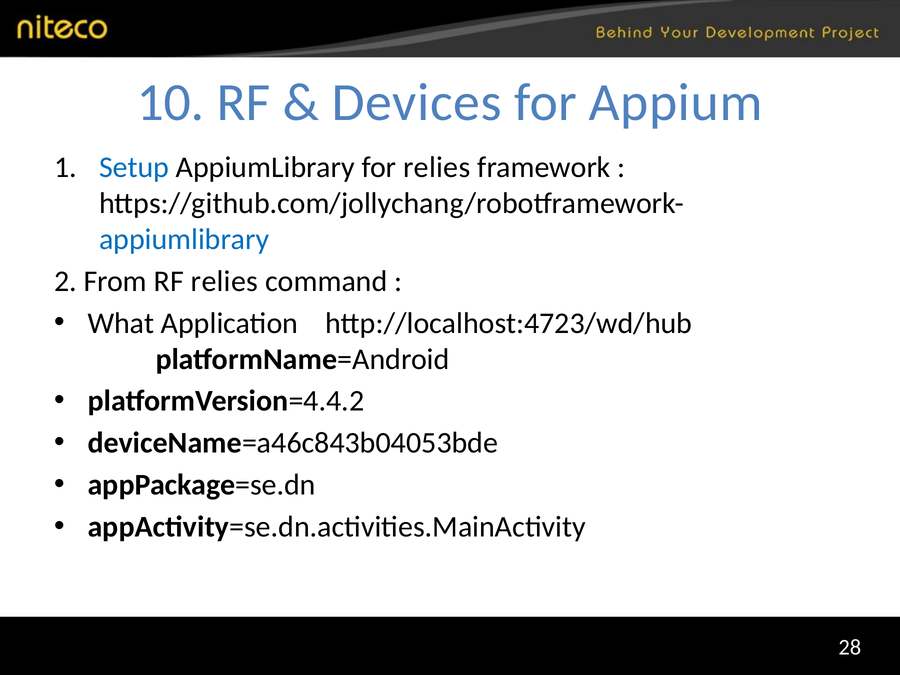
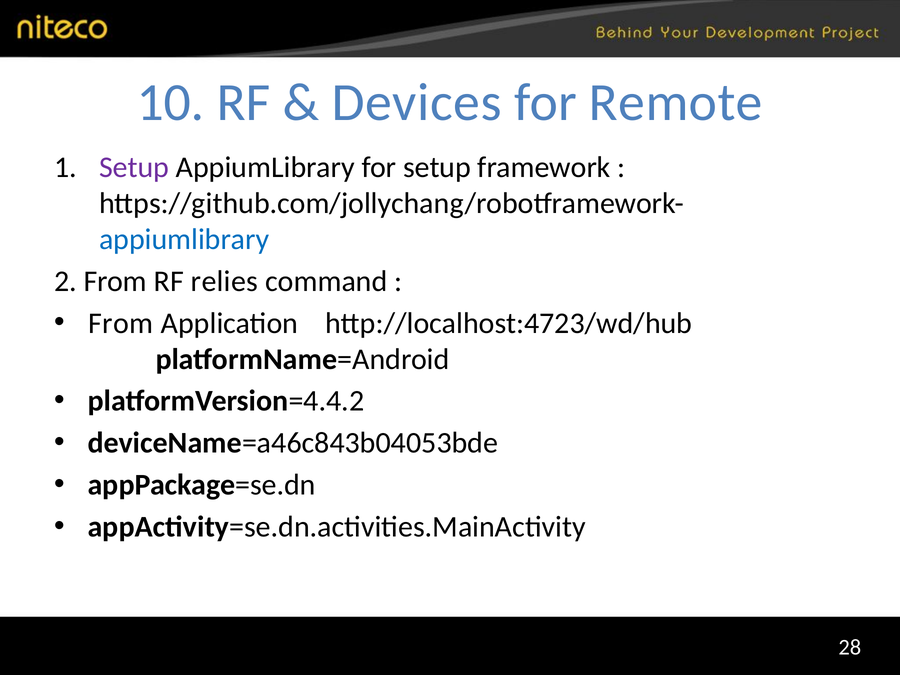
Appium: Appium -> Remote (676, 102)
Setup colour: blue -> purple (134, 167)
for relies: relies -> setup (437, 167)
What: What -> From (121, 323)
